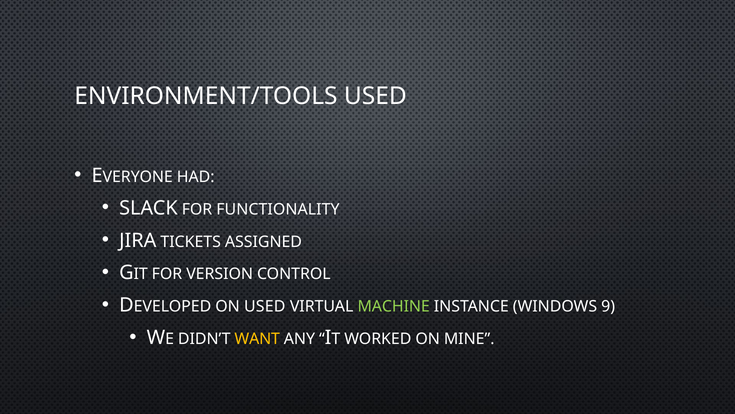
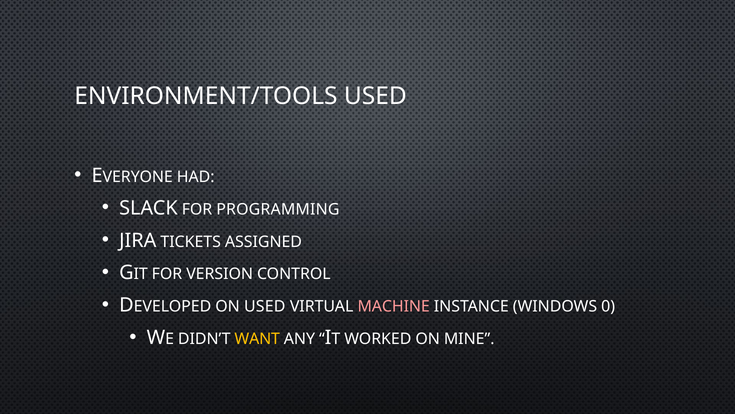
FUNCTIONALITY: FUNCTIONALITY -> PROGRAMMING (278, 209)
MACHINE colour: light green -> pink (394, 306)
9: 9 -> 0 (608, 306)
